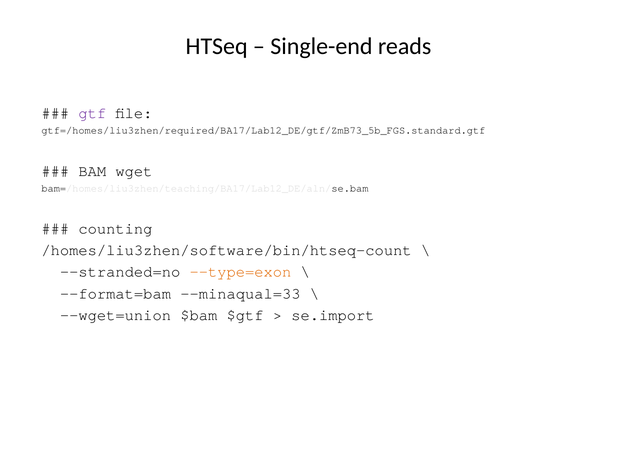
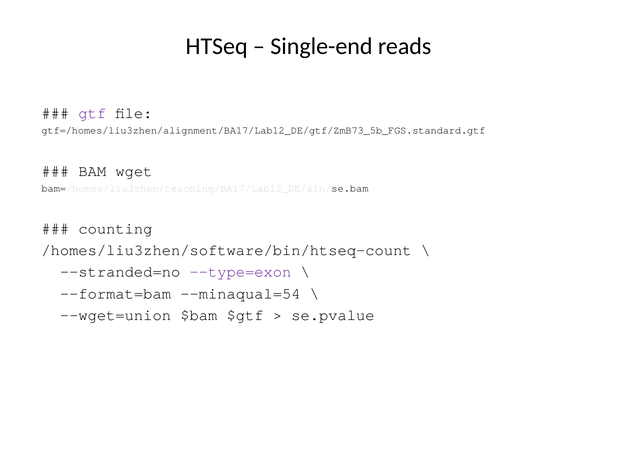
gtf=/homes/liu3zhen/required/BA17/Lab12_DE/gtf/ZmB73_5b_FGS.standard.gtf: gtf=/homes/liu3zhen/required/BA17/Lab12_DE/gtf/ZmB73_5b_FGS.standard.gtf -> gtf=/homes/liu3zhen/alignment/BA17/Lab12_DE/gtf/ZmB73_5b_FGS.standard.gtf (263, 130)
--type=exon colour: orange -> purple (240, 272)
--minaqual=33: --minaqual=33 -> --minaqual=54 (240, 293)
se.import: se.import -> se.pvalue (333, 315)
